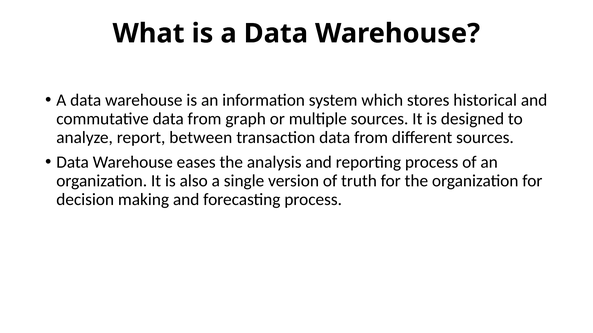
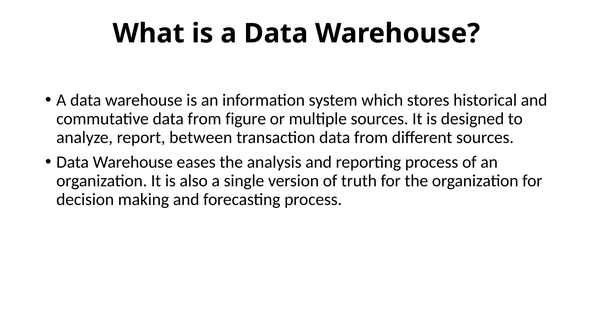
graph: graph -> figure (246, 119)
